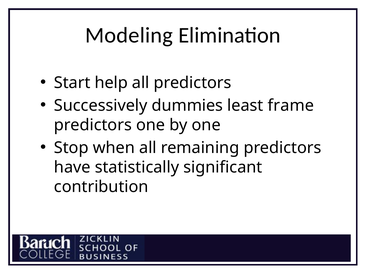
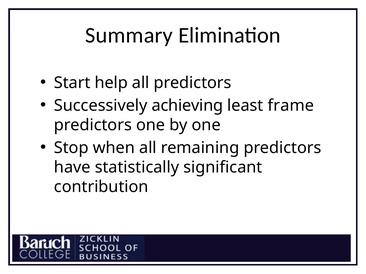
Modeling: Modeling -> Summary (129, 35)
dummies: dummies -> achieving (187, 106)
